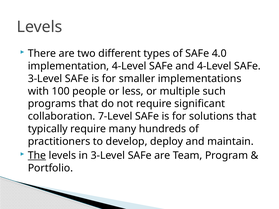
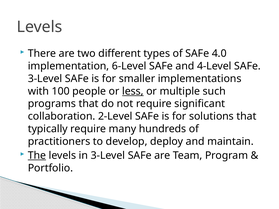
implementation 4-Level: 4-Level -> 6-Level (129, 66)
less underline: none -> present (133, 91)
7-Level: 7-Level -> 2-Level (115, 116)
